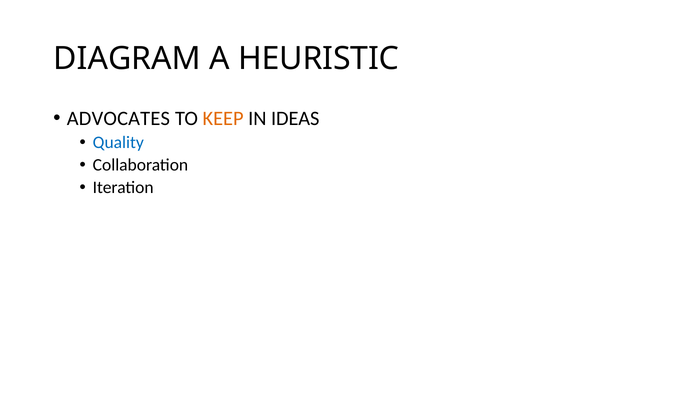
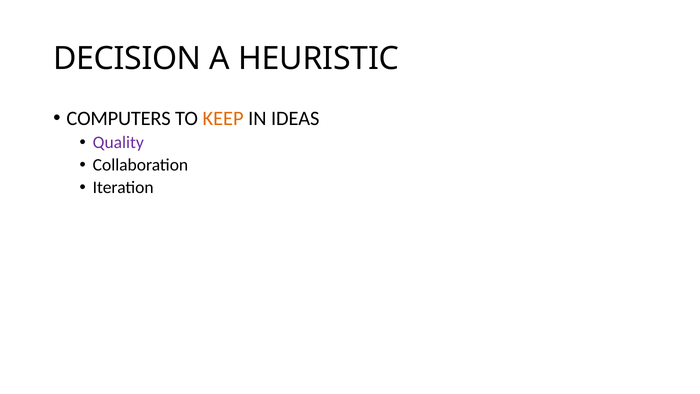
DIAGRAM: DIAGRAM -> DECISION (127, 59)
ADVOCATES: ADVOCATES -> COMPUTERS (119, 118)
Quality colour: blue -> purple (118, 142)
